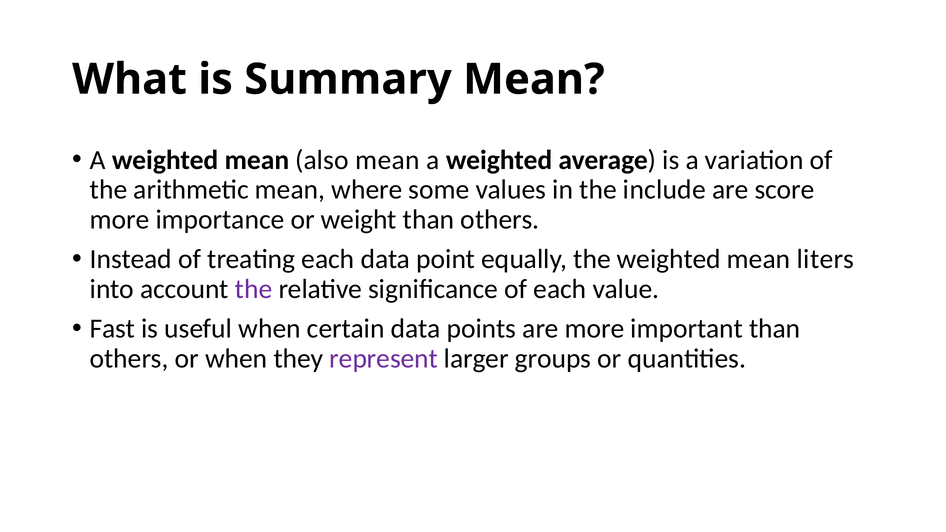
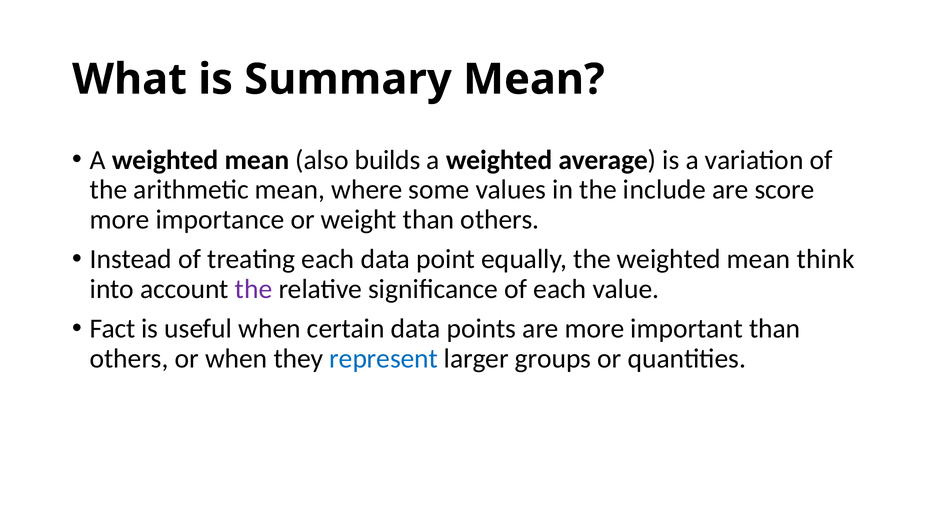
also mean: mean -> builds (388, 160)
liters: liters -> think (826, 259)
Fast: Fast -> Fact (112, 329)
represent colour: purple -> blue (384, 358)
